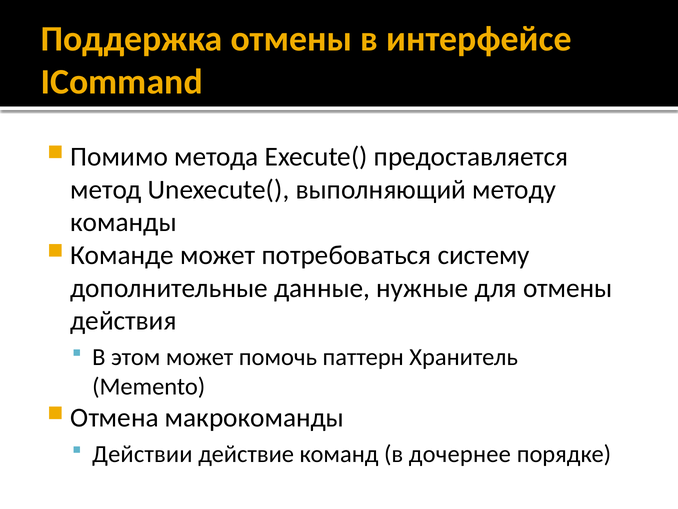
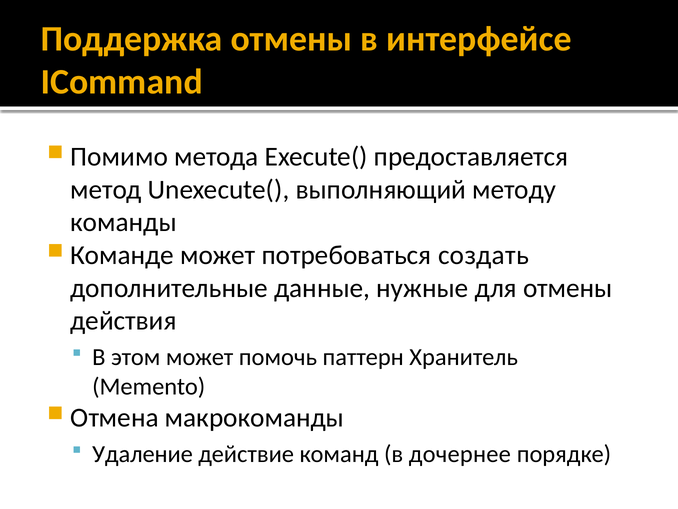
систему: систему -> создать (483, 255)
Действии: Действии -> Удаление (143, 454)
